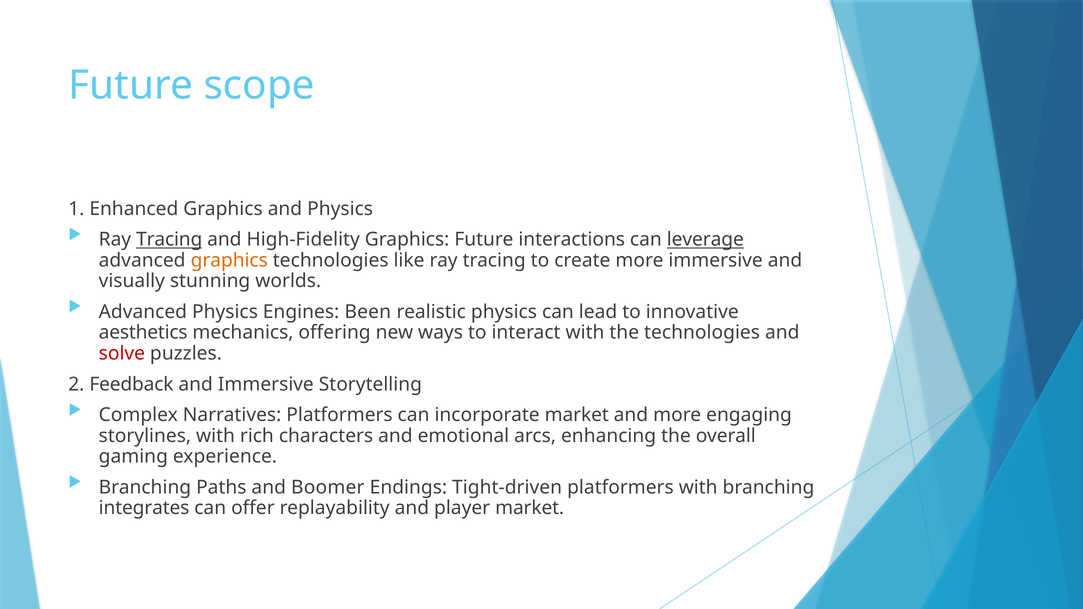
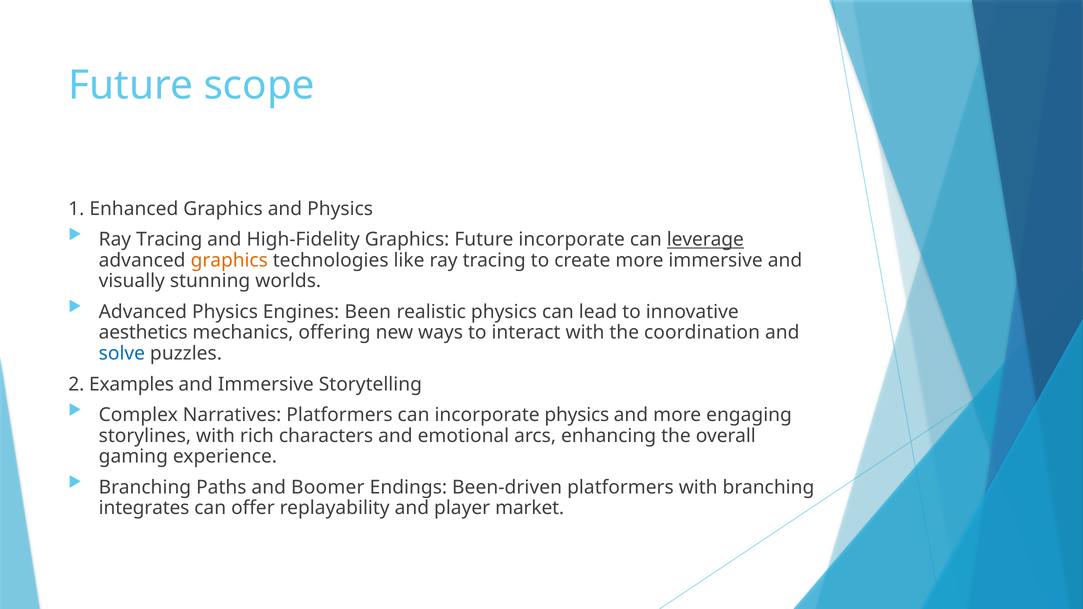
Tracing underline: present -> none (169, 240)
Future interactions: interactions -> incorporate (572, 240)
the technologies: technologies -> coordination (702, 333)
solve colour: red -> blue (122, 353)
Feedback: Feedback -> Examples (132, 384)
incorporate market: market -> physics (577, 415)
Tight-driven: Tight-driven -> Been-driven (507, 487)
